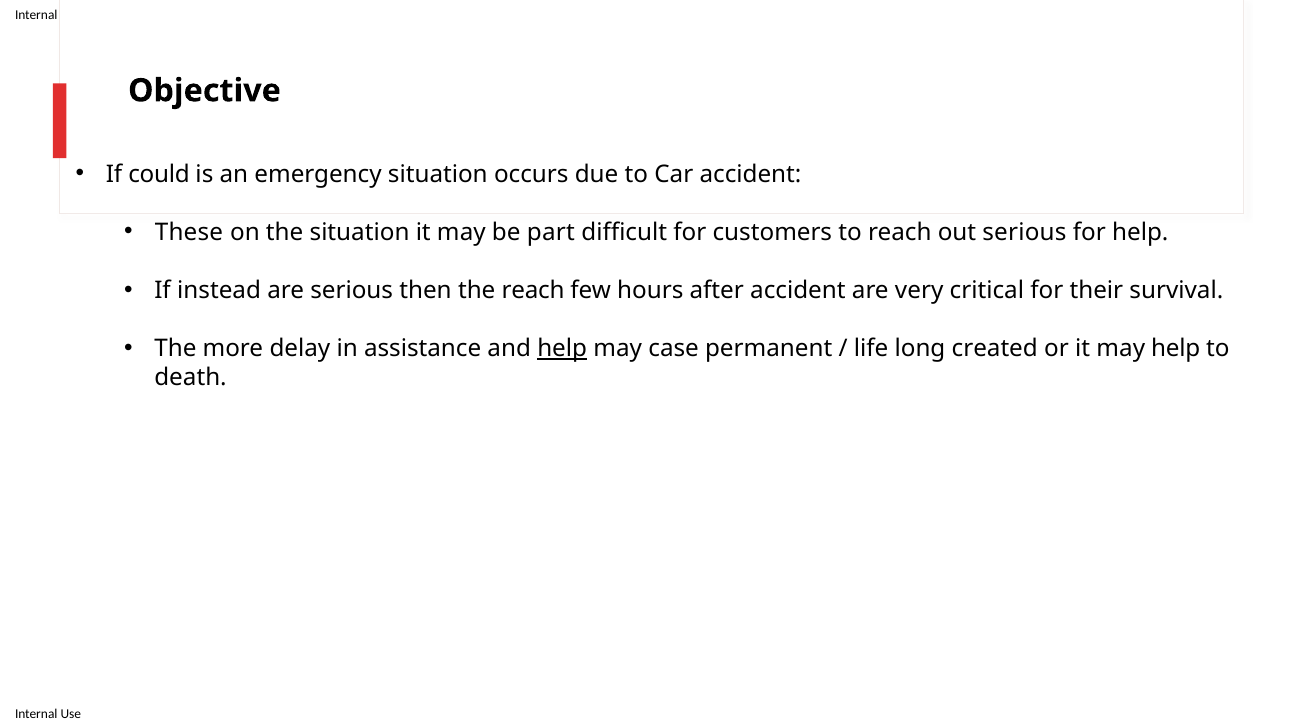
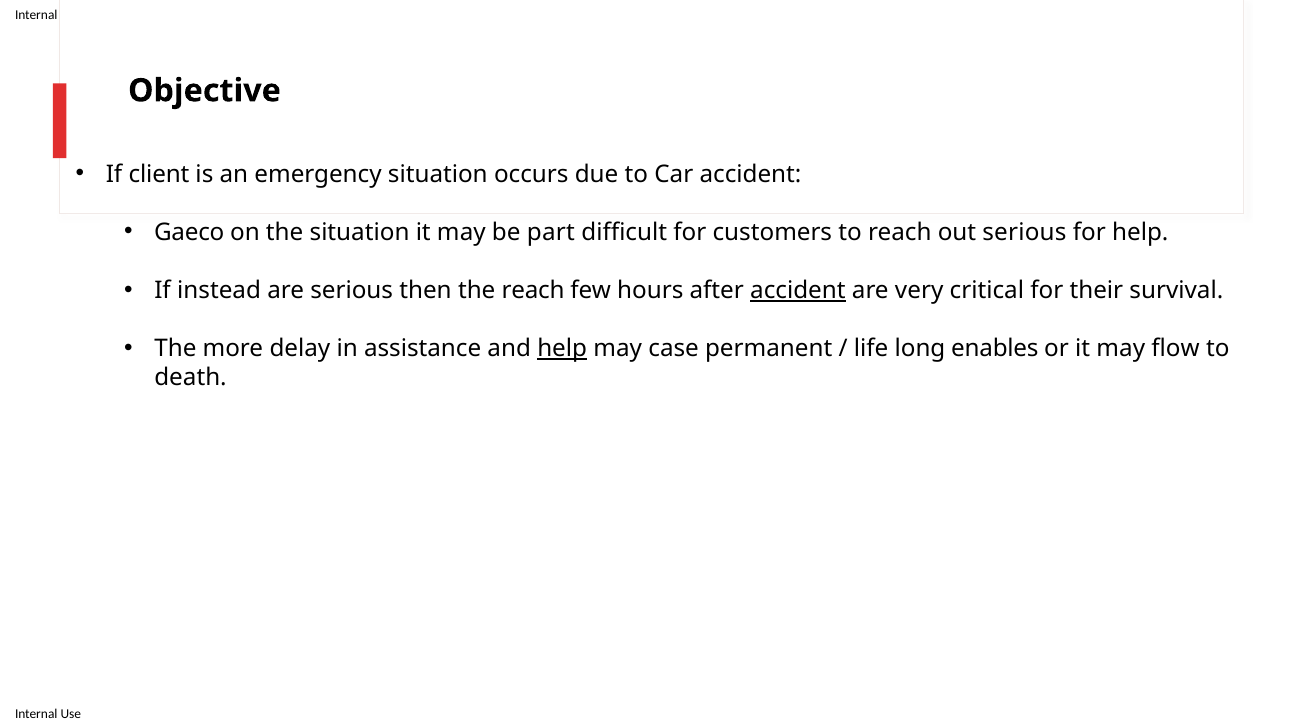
could: could -> client (159, 174)
These: These -> Gaeco (189, 232)
accident underline: none -> present (798, 291)
created: created -> enables (995, 349)
may help: help -> flow (1176, 349)
